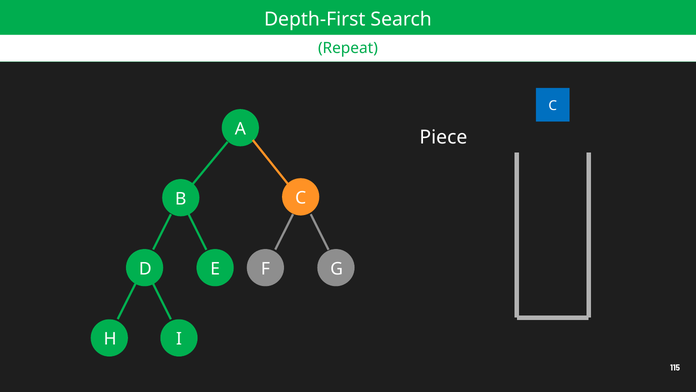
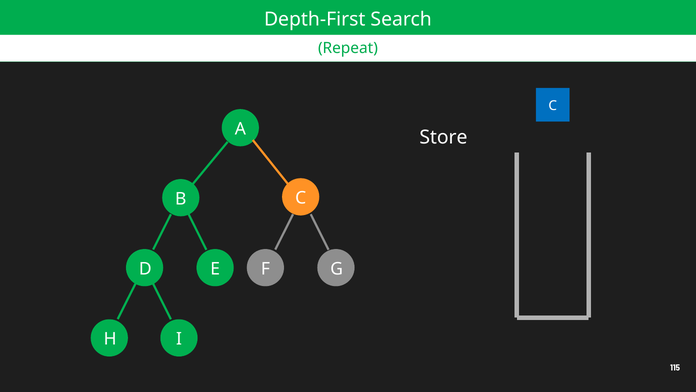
Piece: Piece -> Store (443, 137)
